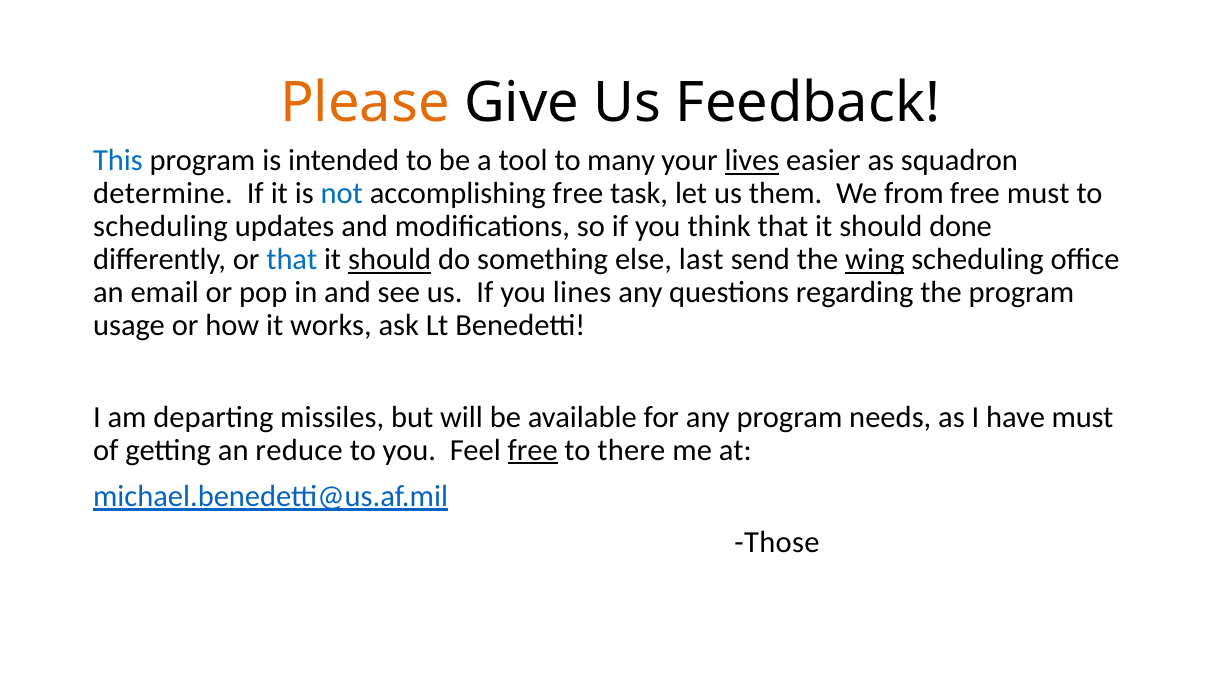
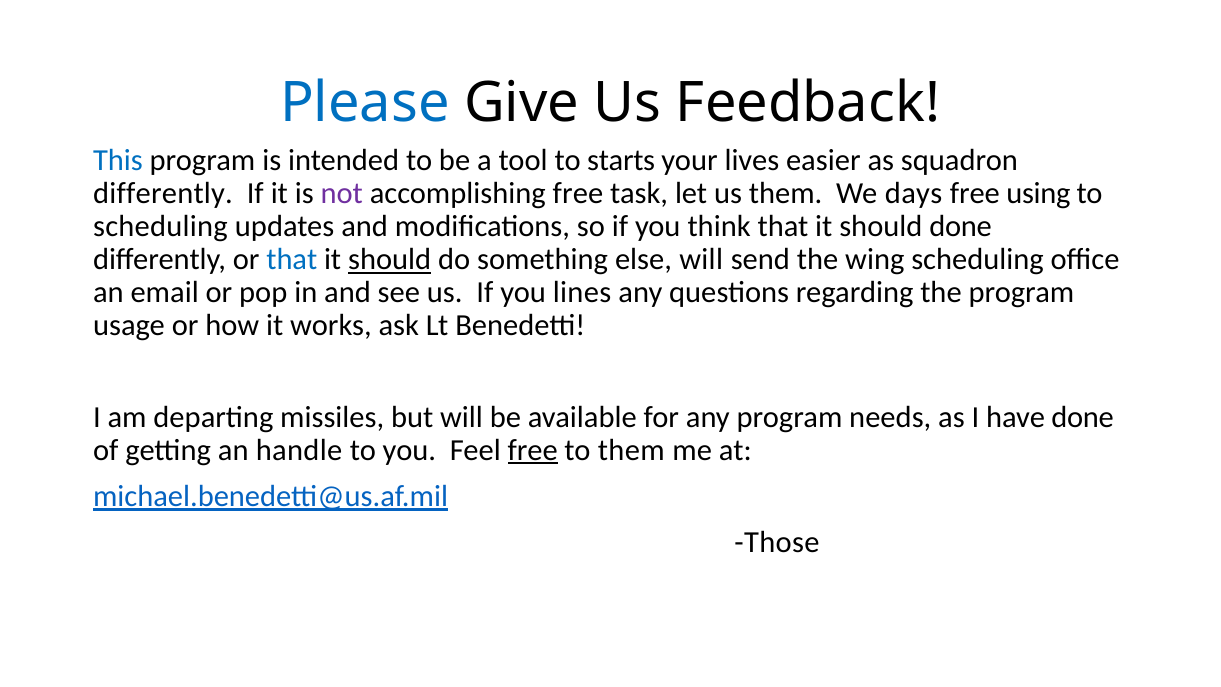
Please colour: orange -> blue (365, 103)
many: many -> starts (621, 161)
lives underline: present -> none (752, 161)
determine: determine -> differently (163, 194)
not colour: blue -> purple (342, 194)
from: from -> days (914, 194)
free must: must -> using (1038, 194)
else last: last -> will (701, 260)
wing underline: present -> none (875, 260)
have must: must -> done (1083, 417)
reduce: reduce -> handle (299, 450)
to there: there -> them (631, 450)
